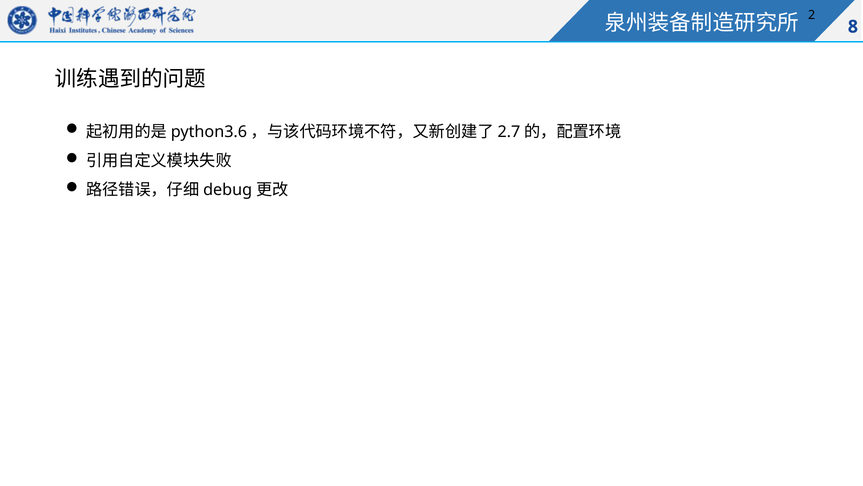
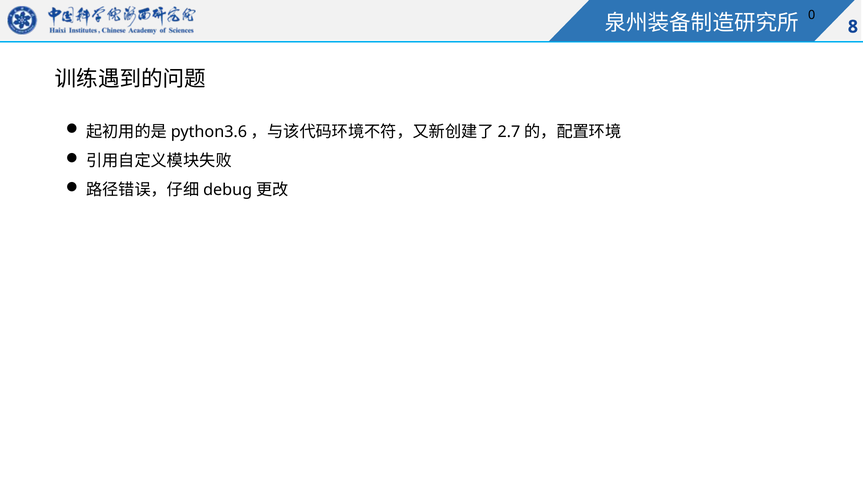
2: 2 -> 0 (812, 15)
